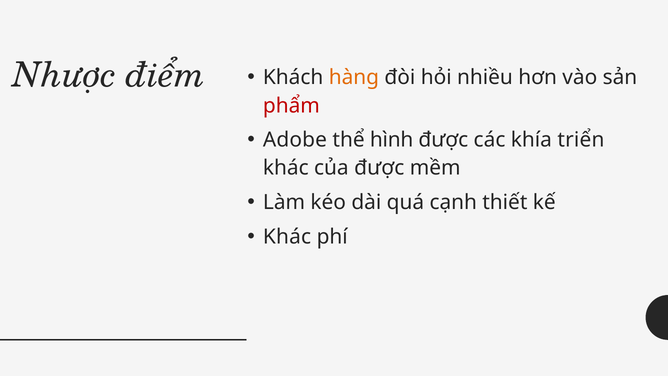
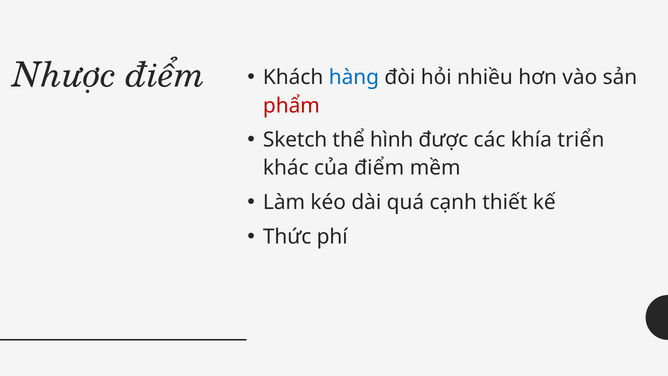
hàng colour: orange -> blue (354, 78)
Adobe: Adobe -> Sketch (295, 140)
của được: được -> điểm (379, 168)
Khác: Khác -> Thức (287, 237)
